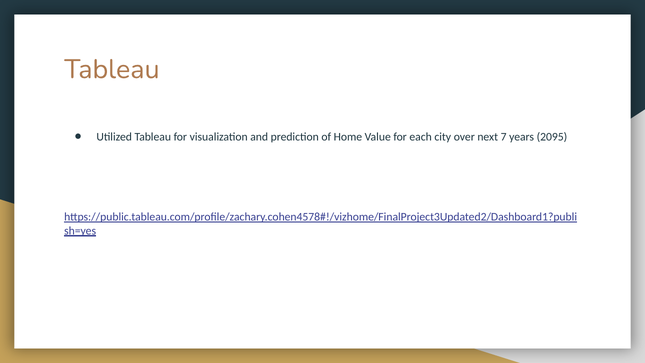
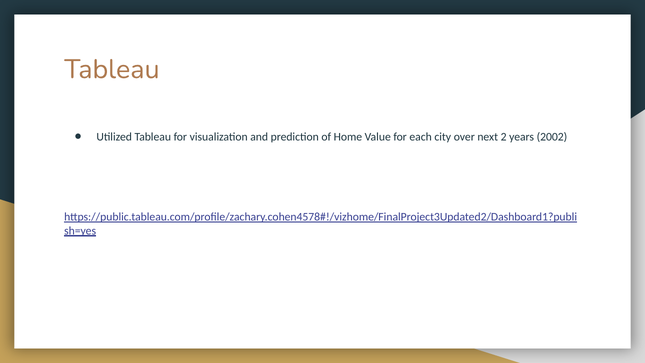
7: 7 -> 2 (504, 137)
2095: 2095 -> 2002 (552, 137)
